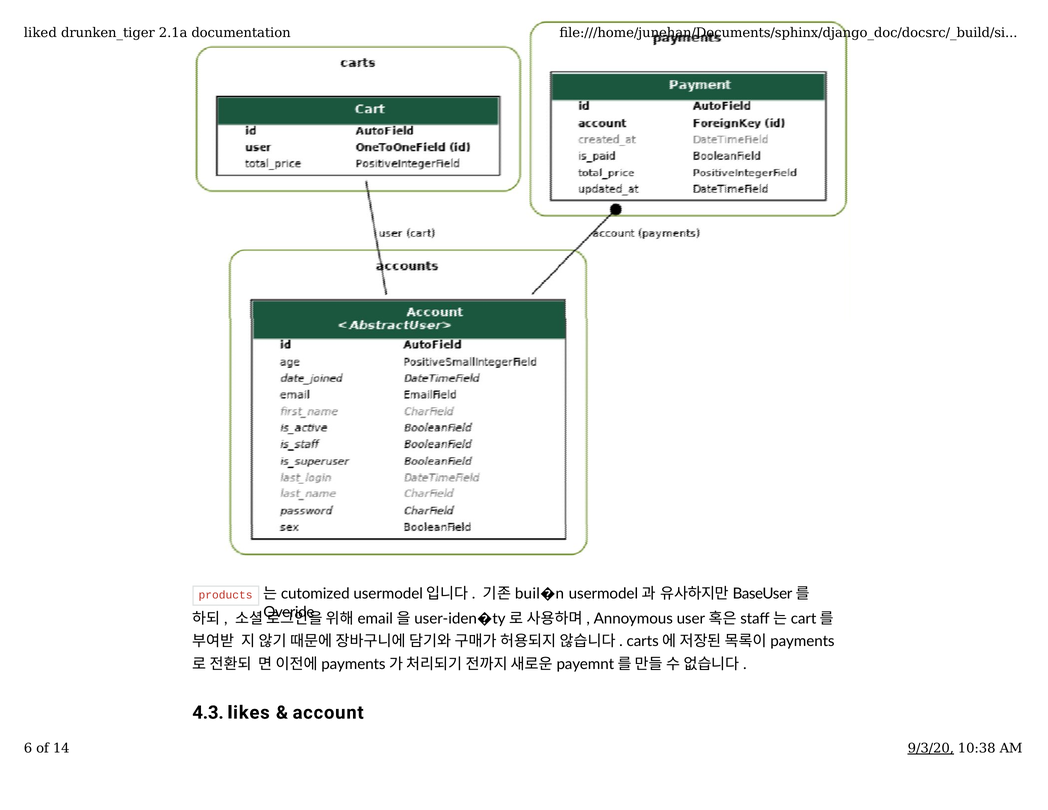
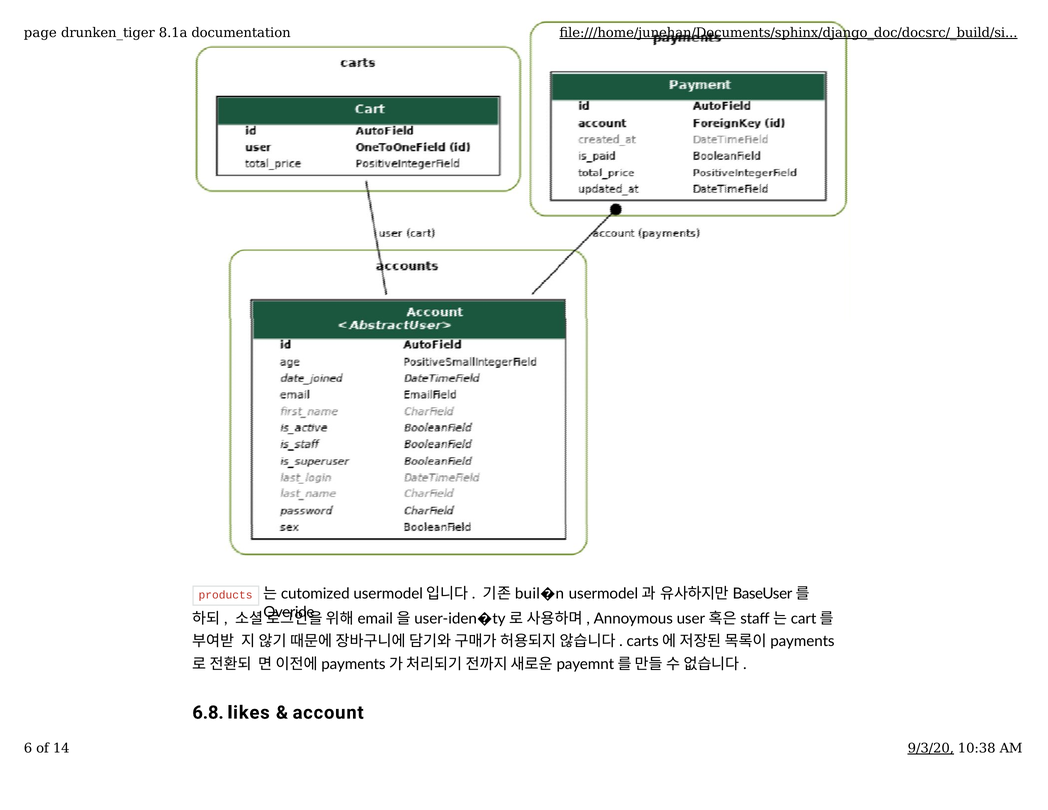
liked: liked -> page (40, 33)
2.1a: 2.1a -> 8.1a (173, 33)
ﬁle:///home/junehan/Documents/sphinx/django_doc/docsrc/_build/si underline: none -> present (788, 33)
4.3: 4.3 -> 6.8 (208, 712)
